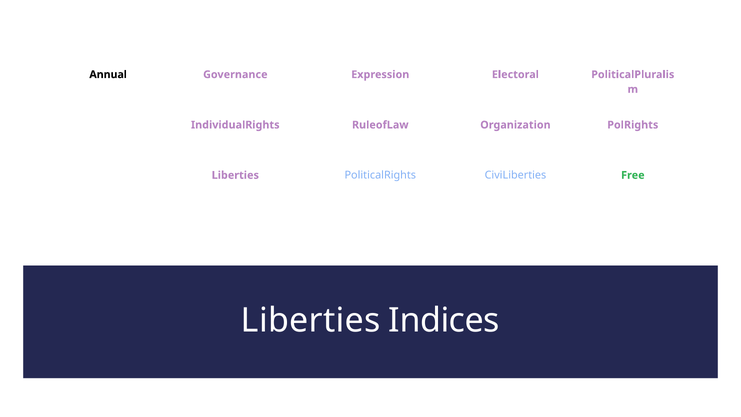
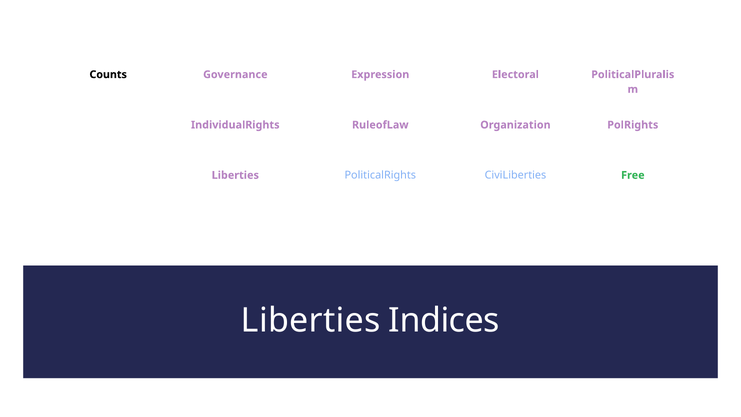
Annual: Annual -> Counts (108, 75)
